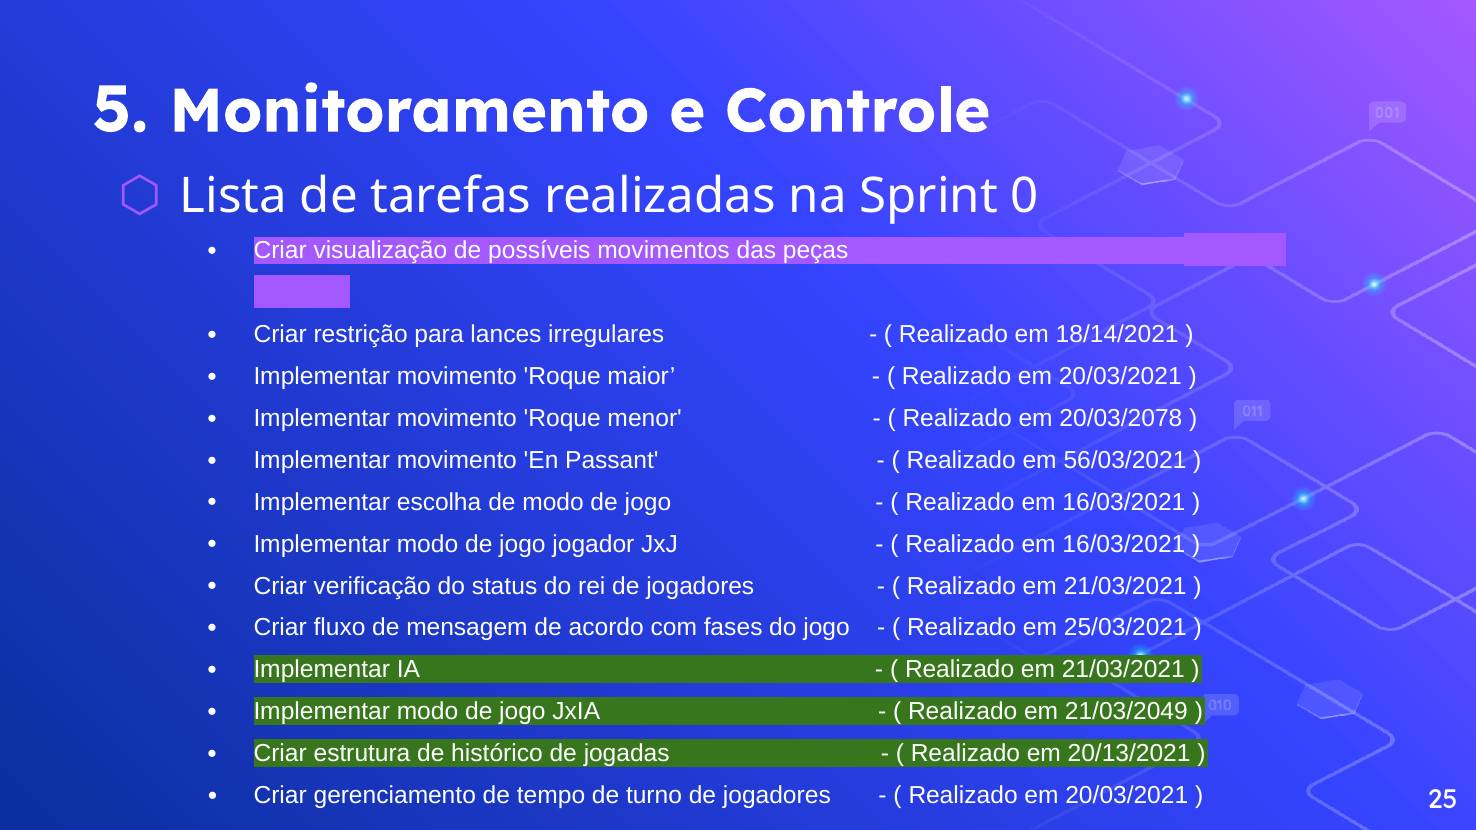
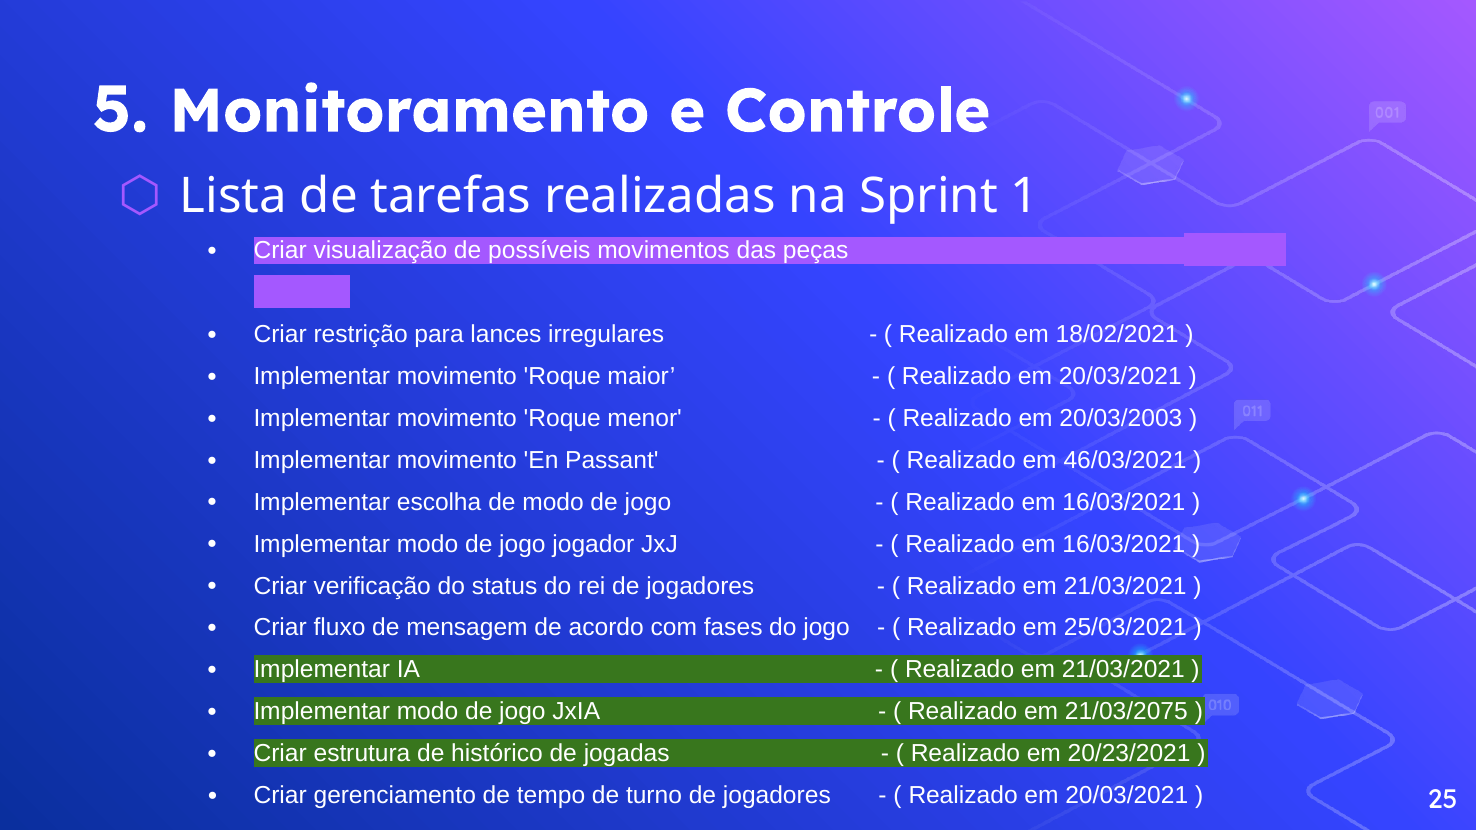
0: 0 -> 1 (1025, 196)
18/14/2021: 18/14/2021 -> 18/02/2021 (1117, 335)
20/03/2078: 20/03/2078 -> 20/03/2003 (1121, 419)
56/03/2021: 56/03/2021 -> 46/03/2021 (1125, 460)
21/03/2049: 21/03/2049 -> 21/03/2075 (1126, 712)
20/13/2021: 20/13/2021 -> 20/23/2021 (1129, 754)
